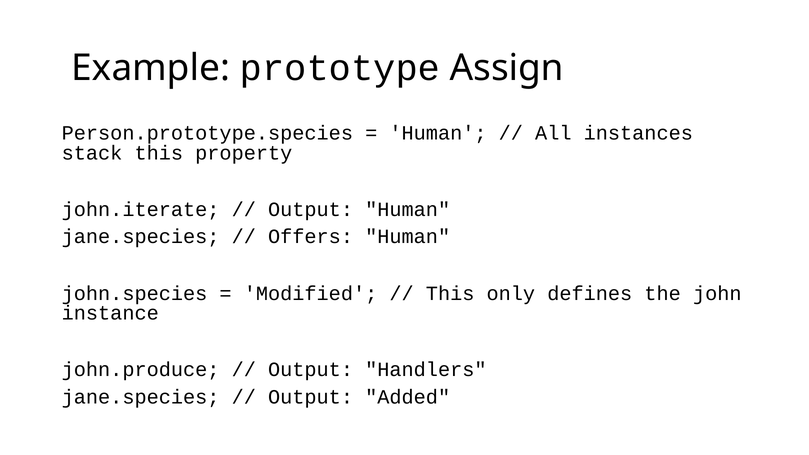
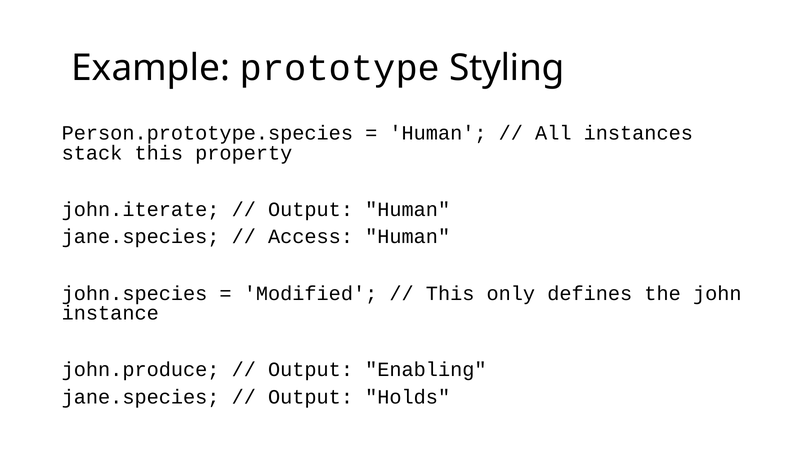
Assign: Assign -> Styling (507, 68)
Offers: Offers -> Access (311, 237)
Handlers: Handlers -> Enabling (426, 370)
Added: Added -> Holds (408, 397)
